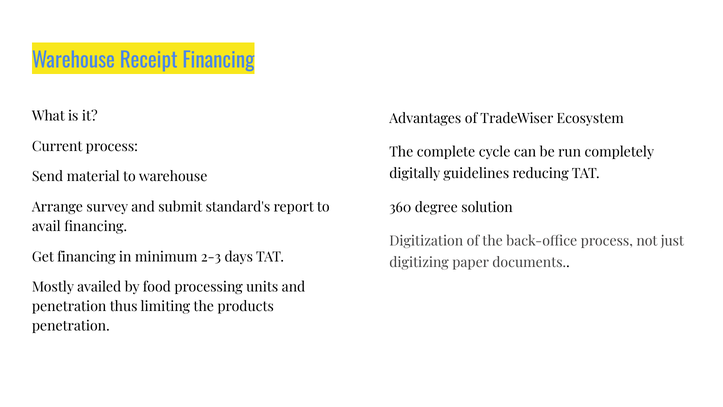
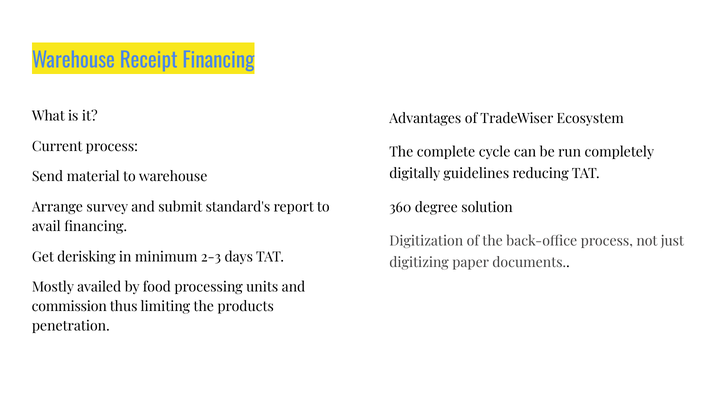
Get financing: financing -> derisking (86, 257)
penetration: penetration -> commission (69, 307)
